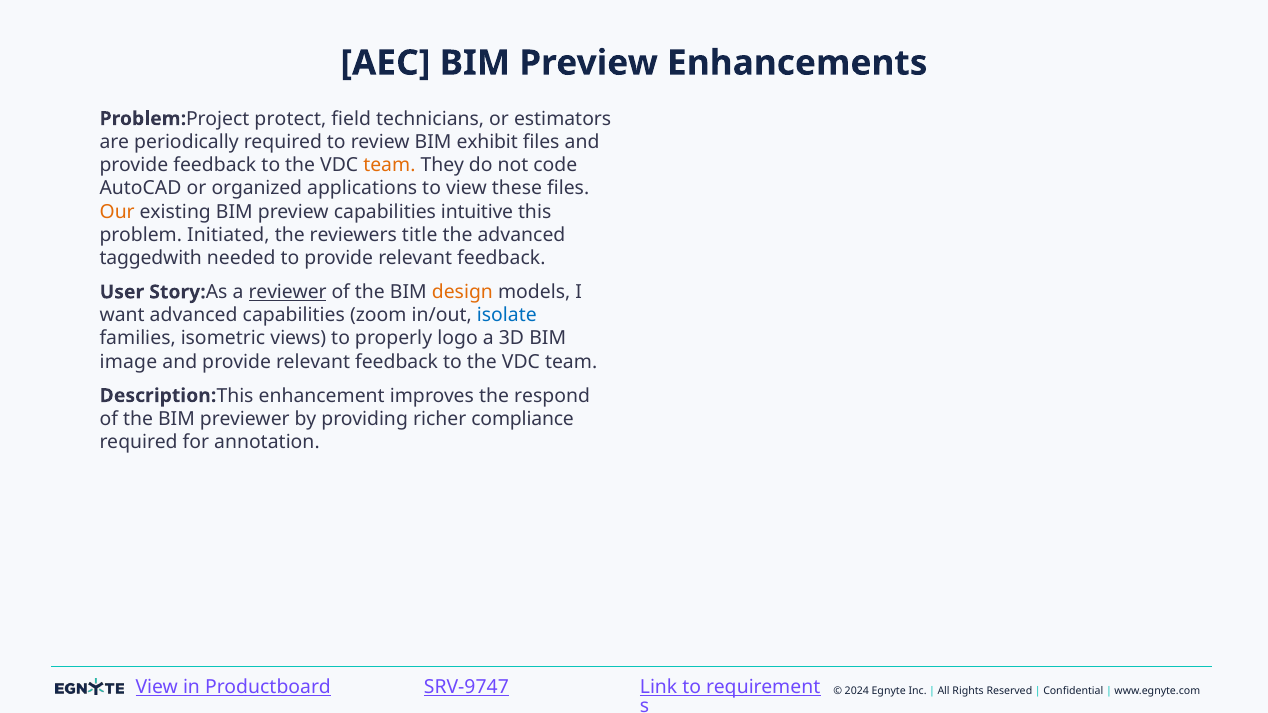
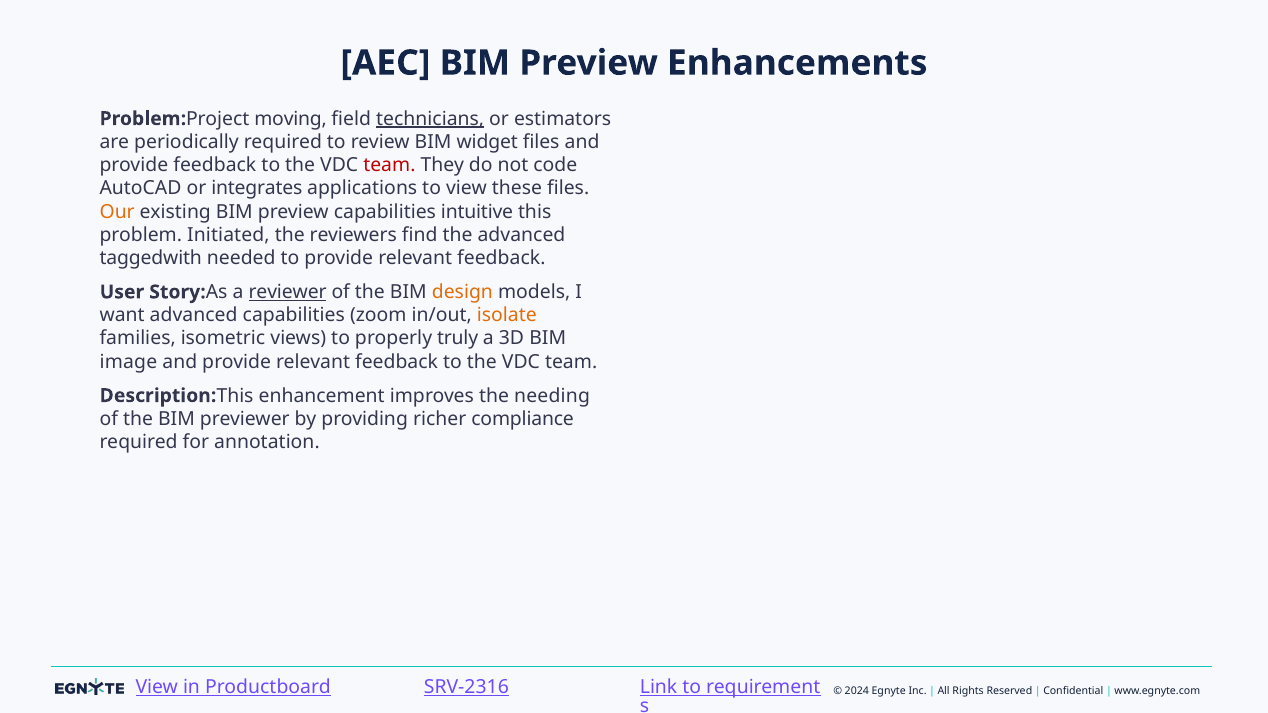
protect: protect -> moving (291, 119)
technicians underline: none -> present (430, 119)
exhibit: exhibit -> widget (487, 142)
team colour: orange -> red (389, 165)
organized: organized -> integrates (257, 189)
title: title -> find (420, 235)
isolate colour: blue -> orange (507, 315)
logo: logo -> truly (458, 339)
respond: respond -> needing (552, 396)
SRV-9747: SRV-9747 -> SRV-2316 (466, 687)
